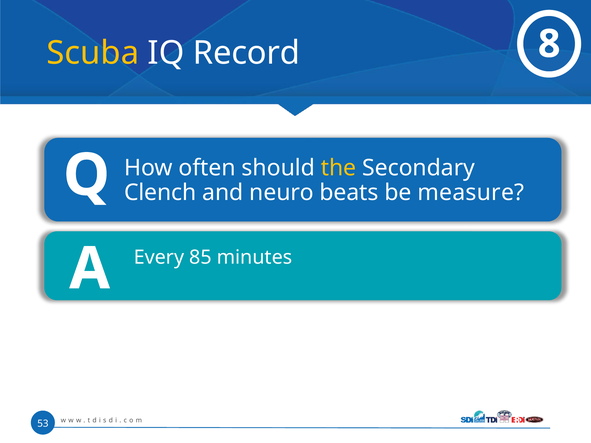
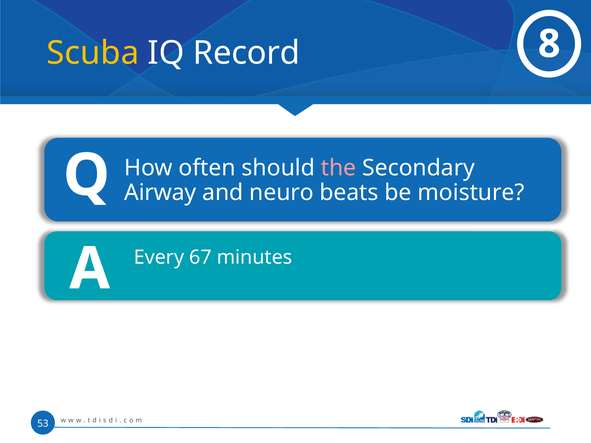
the colour: yellow -> pink (339, 168)
Clench: Clench -> Airway (160, 193)
measure: measure -> moisture (471, 193)
85: 85 -> 67 (200, 257)
